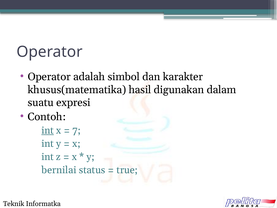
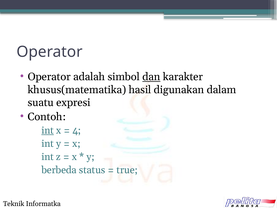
dan underline: none -> present (151, 77)
7: 7 -> 4 (77, 130)
bernilai: bernilai -> berbeda (59, 170)
